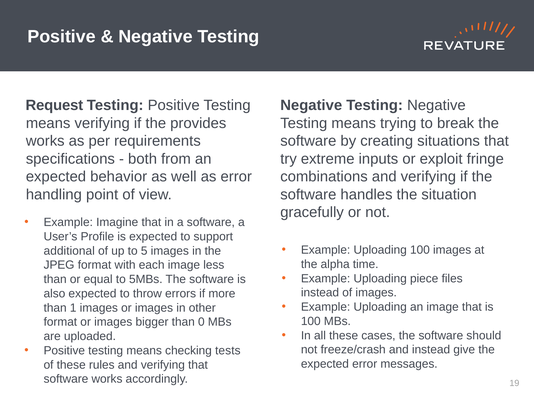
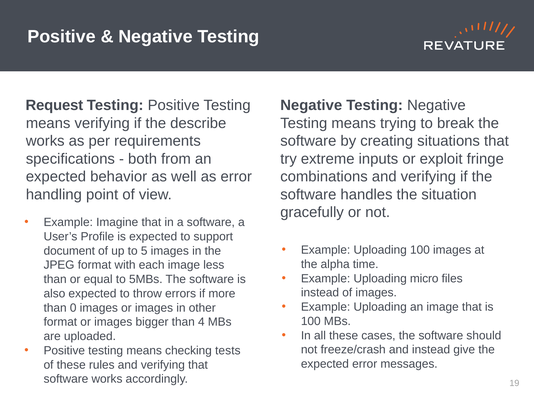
provides: provides -> describe (198, 123)
additional: additional -> document (69, 250)
piece: piece -> micro (424, 278)
1: 1 -> 0 (73, 307)
0: 0 -> 4 (201, 322)
